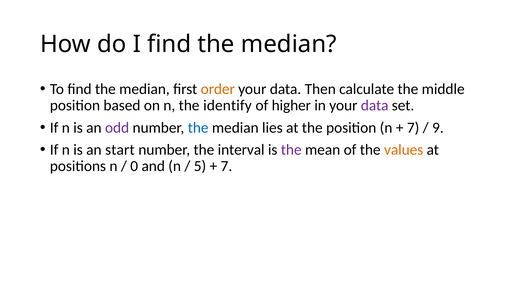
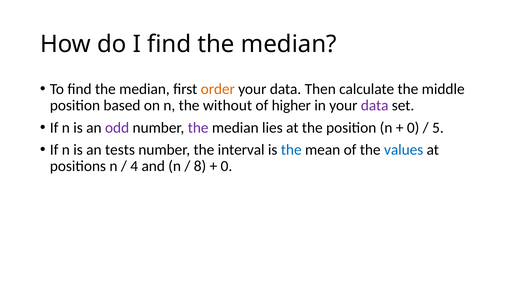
identify: identify -> without (227, 105)
the colour: blue -> purple (198, 127)
7: 7 -> 0 (413, 127)
9: 9 -> 5 (438, 127)
start: start -> tests (120, 149)
the colour: purple -> blue (291, 149)
values colour: orange -> blue (404, 149)
0: 0 -> 4 (134, 166)
5: 5 -> 8 (200, 166)
7: 7 -> 0 (226, 166)
